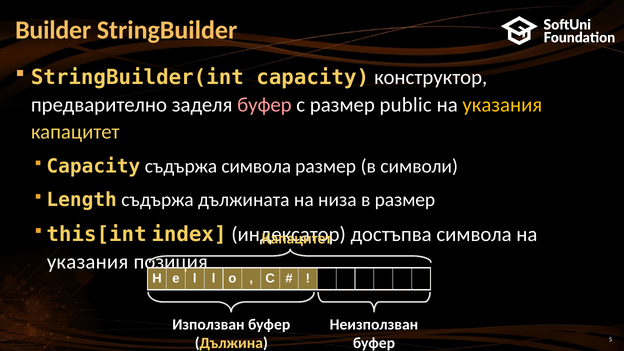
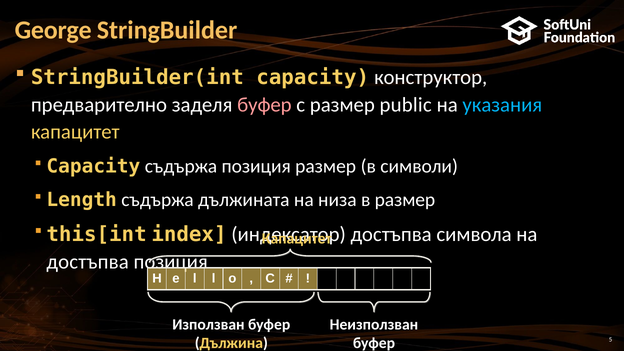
Builder: Builder -> George (53, 30)
указания colour: yellow -> light blue (502, 105)
съдържа символа: символа -> позиция (256, 166)
указания: указания -> достъпва (88, 262)
